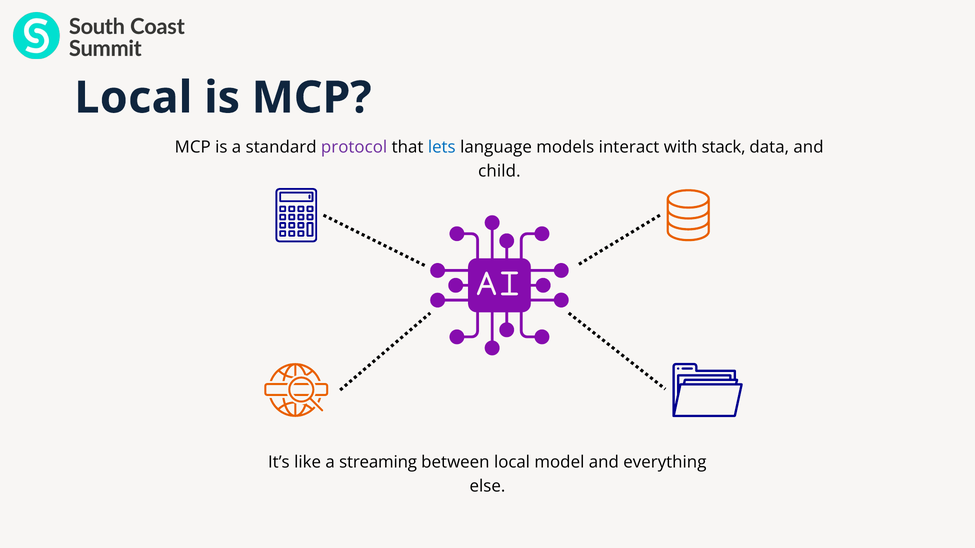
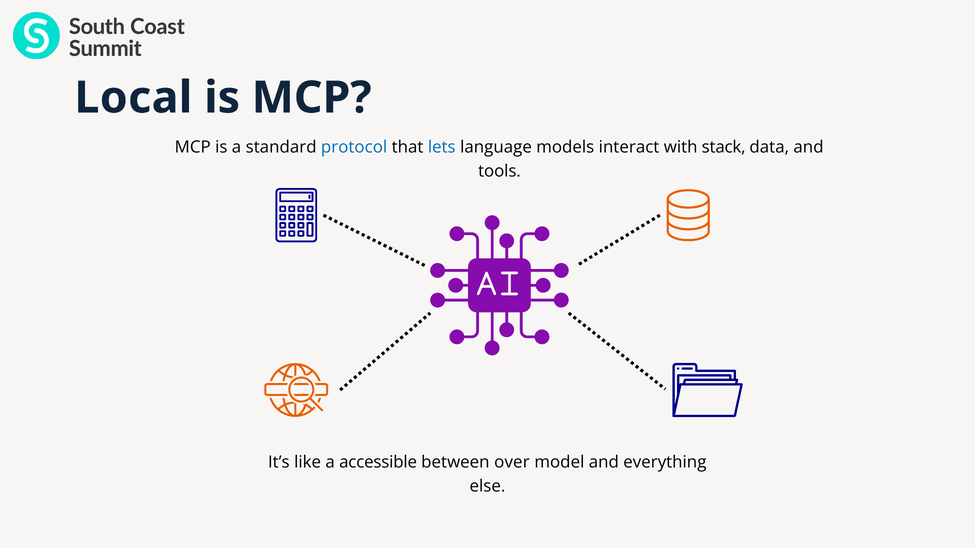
protocol colour: purple -> blue (354, 147)
child: child -> tools (499, 171)
streaming: streaming -> accessible (378, 463)
between local: local -> over (512, 463)
